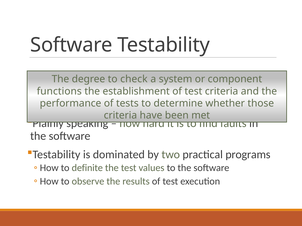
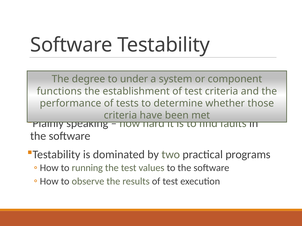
check: check -> under (134, 79)
definite: definite -> running (87, 168)
